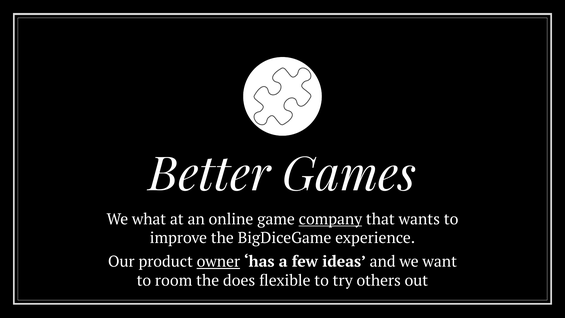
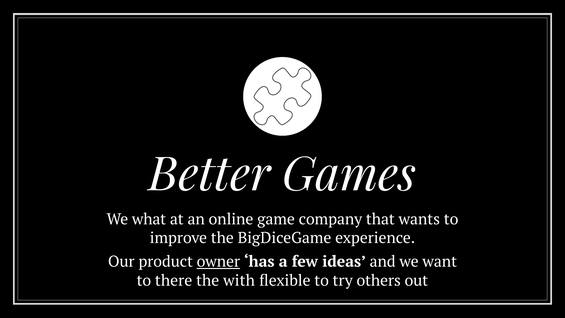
company underline: present -> none (330, 219)
room: room -> there (174, 280)
does: does -> with (239, 280)
